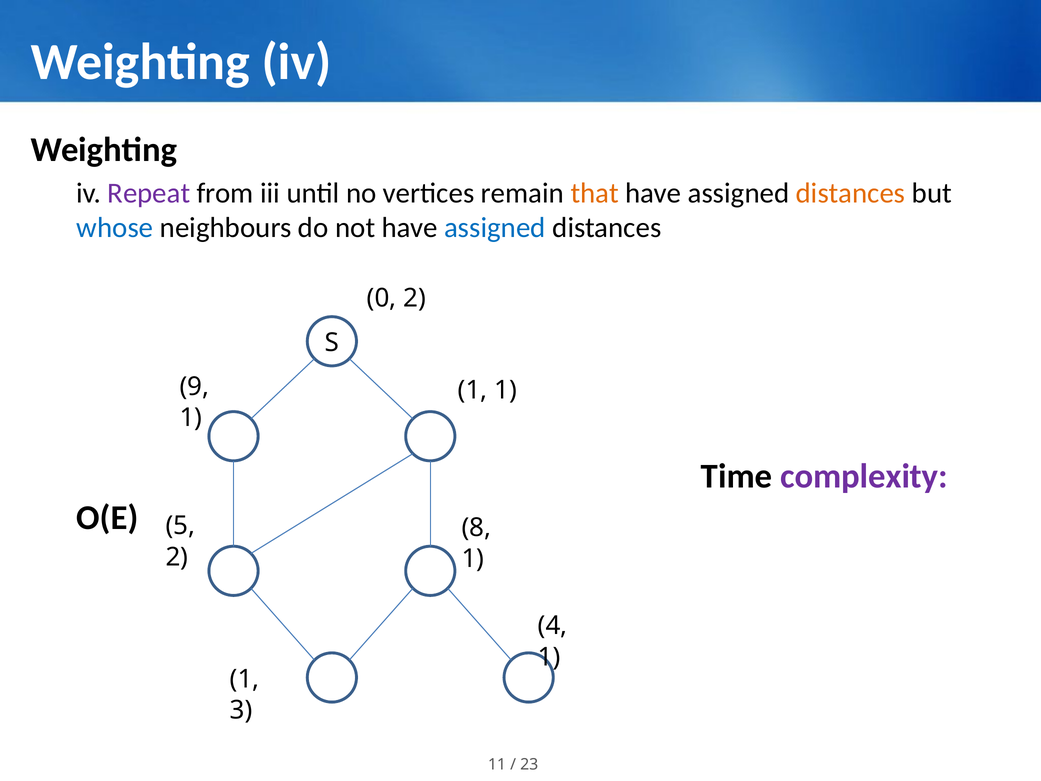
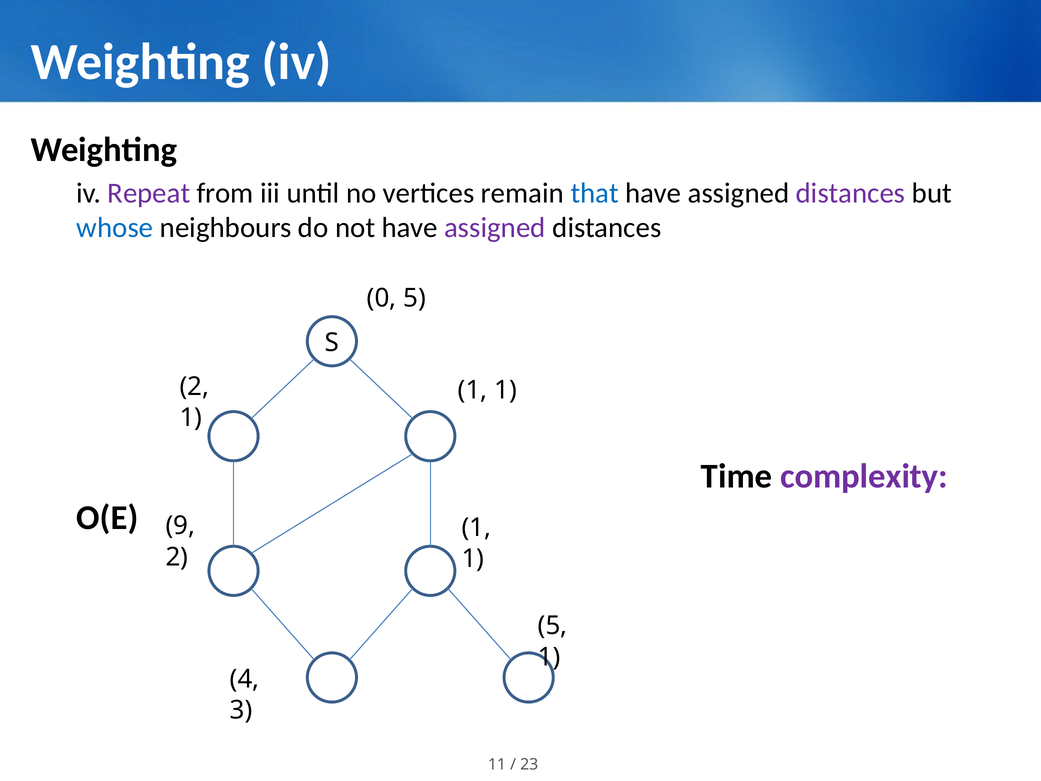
that colour: orange -> blue (595, 193)
distances colour: orange -> purple (851, 193)
assigned colour: blue -> purple (495, 228)
0 2: 2 -> 5 (415, 298)
9: 9 -> 2 (194, 386)
5: 5 -> 9 (181, 526)
8: 8 -> 1 (476, 527)
4: 4 -> 5 (553, 626)
1: 1 -> 4 (245, 679)
